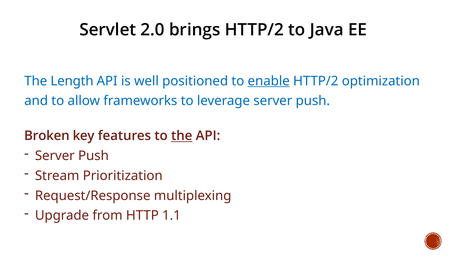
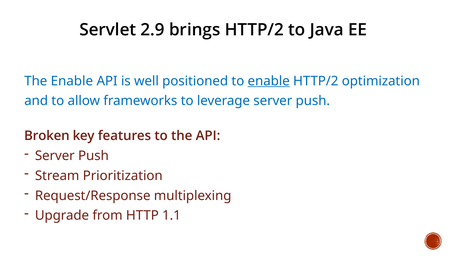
2.0: 2.0 -> 2.9 (153, 30)
The Length: Length -> Enable (72, 81)
the underline: present -> none (182, 136)
